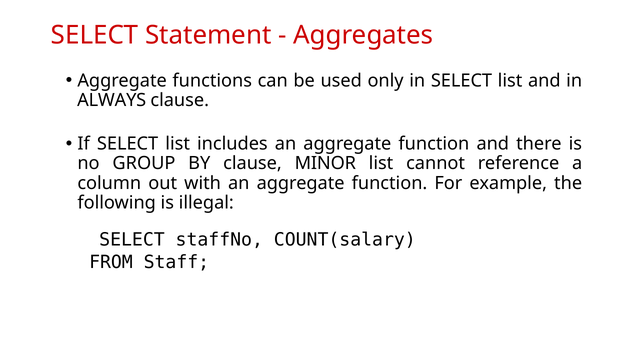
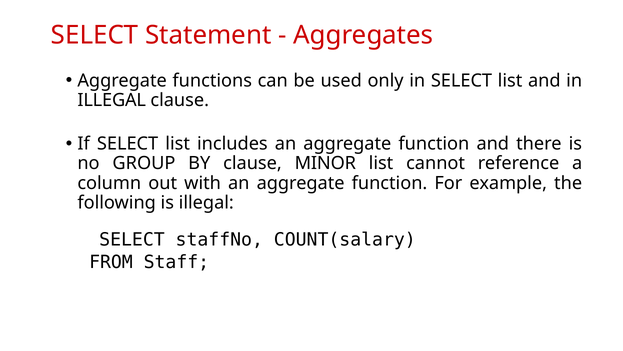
ALWAYS: ALWAYS -> ILLEGAL (112, 100)
